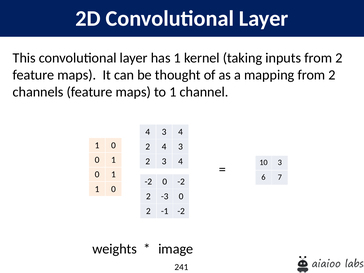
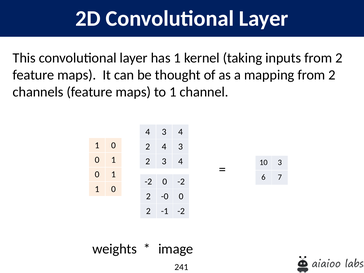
-3: -3 -> -0 (165, 196)
